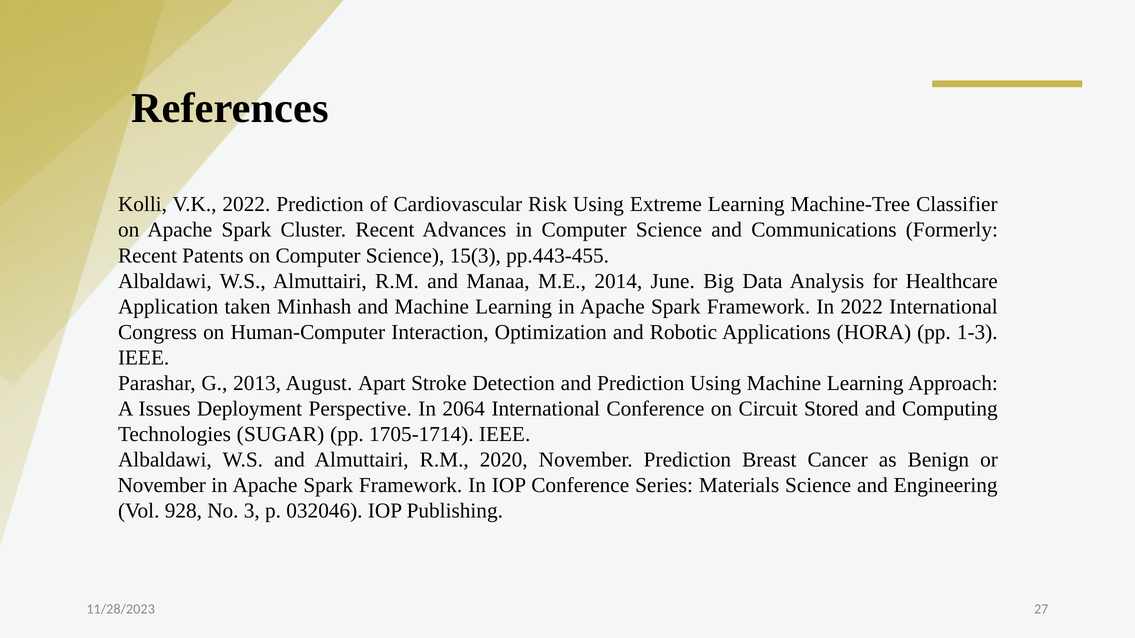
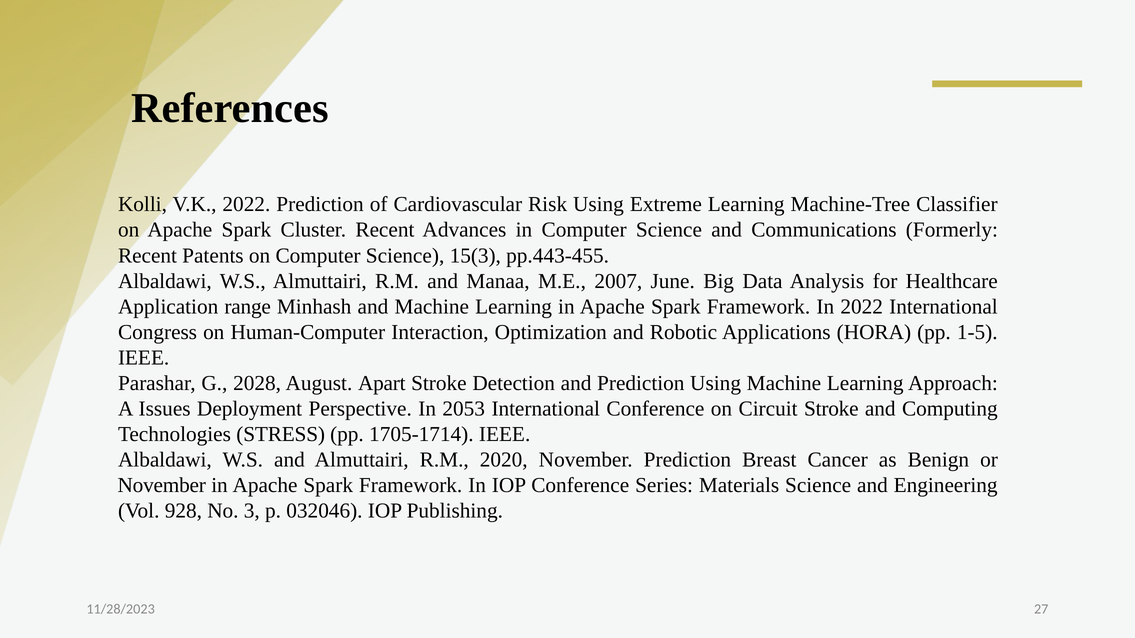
2014: 2014 -> 2007 (618, 281)
taken: taken -> range (248, 307)
1-3: 1-3 -> 1-5 (977, 332)
2013: 2013 -> 2028 (257, 383)
2064: 2064 -> 2053 (464, 409)
Circuit Stored: Stored -> Stroke (831, 409)
SUGAR: SUGAR -> STRESS (281, 434)
